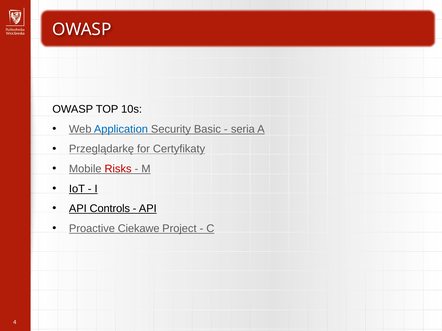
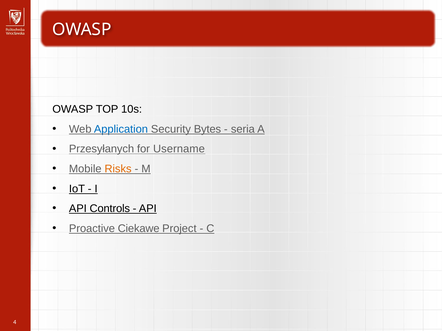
Basic: Basic -> Bytes (207, 129)
Przeglądarkę: Przeglądarkę -> Przesyłanych (102, 149)
Certyfikaty: Certyfikaty -> Username (179, 149)
Risks colour: red -> orange (118, 169)
